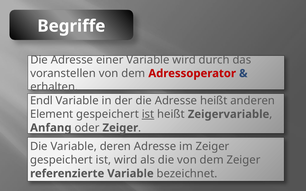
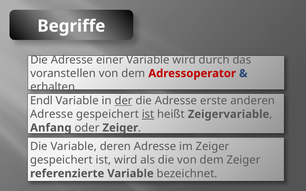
der underline: none -> present (124, 101)
Adresse heißt: heißt -> erste (214, 101)
Element: Element -> Adresse (52, 114)
